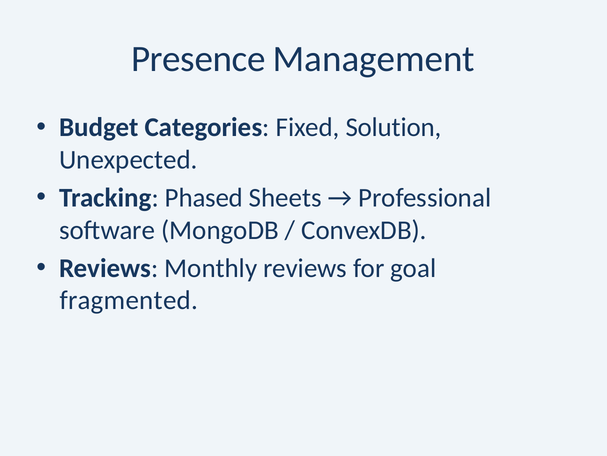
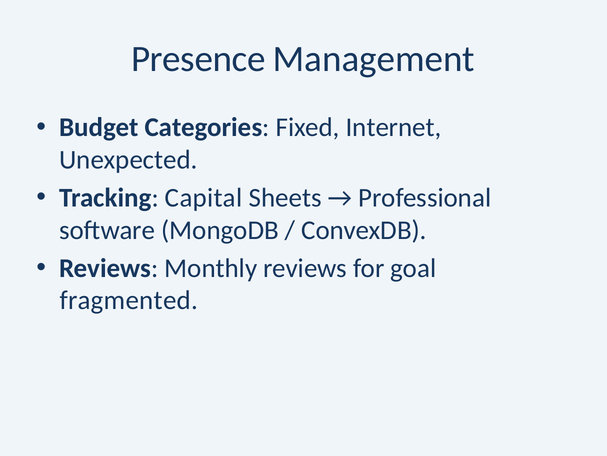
Solution: Solution -> Internet (394, 127)
Phased: Phased -> Capital (204, 198)
